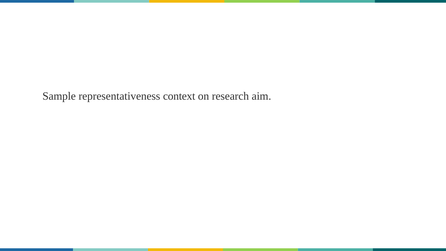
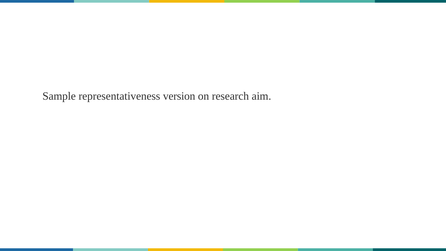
context: context -> version (179, 96)
